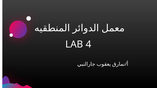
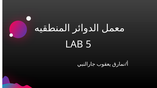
4: 4 -> 5 (88, 45)
